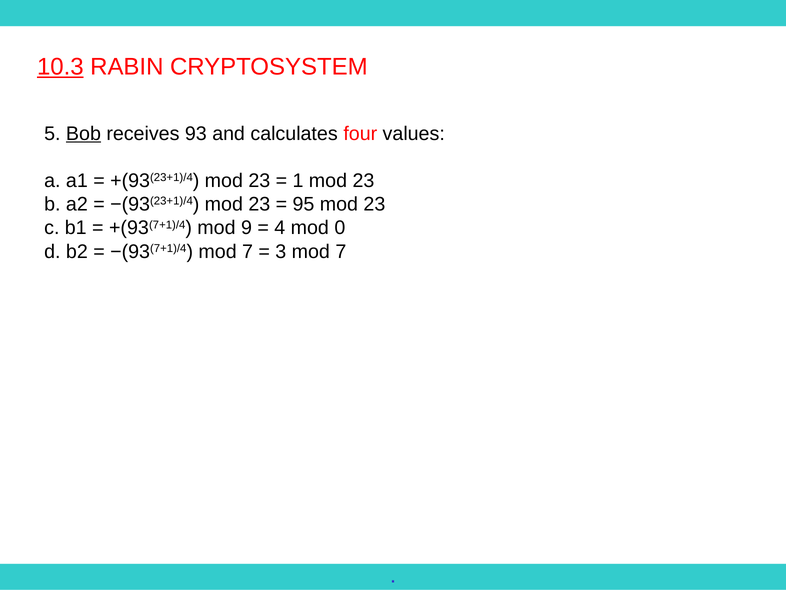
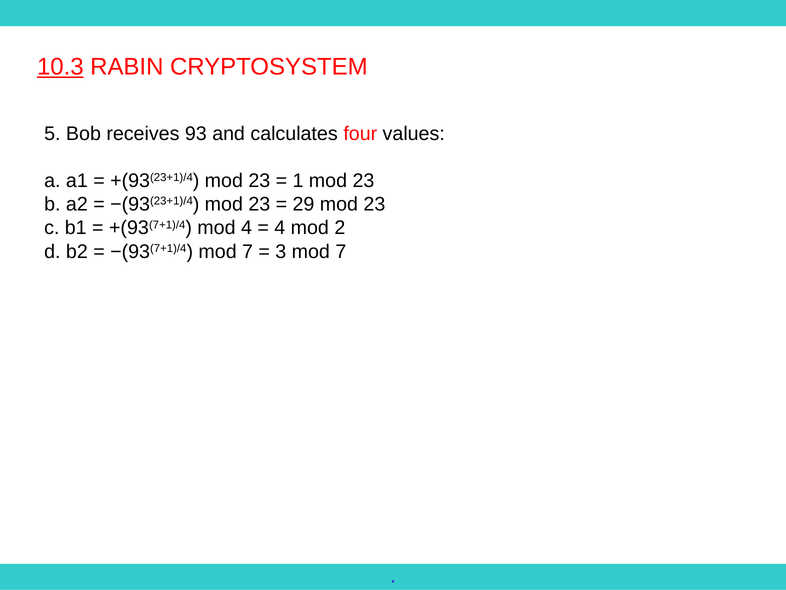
Bob underline: present -> none (83, 133)
95: 95 -> 29 (303, 204)
mod 9: 9 -> 4 (247, 228)
0: 0 -> 2 (340, 228)
